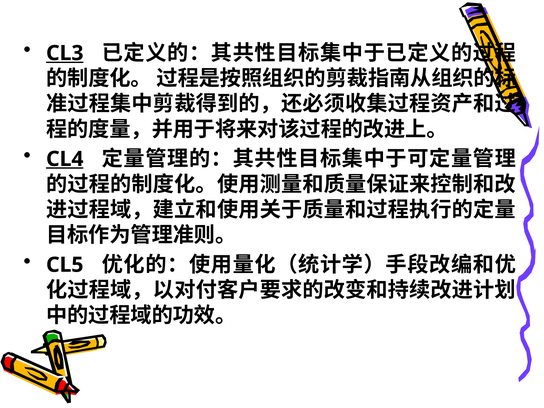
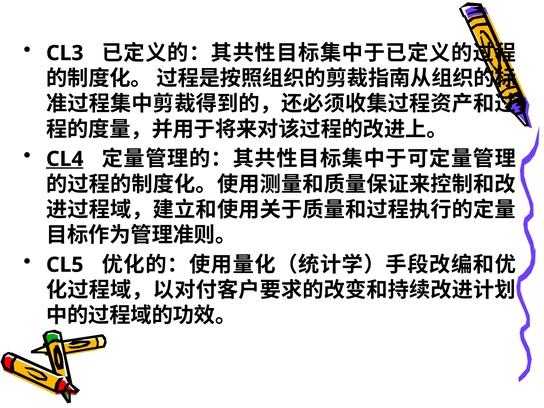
CL3 underline: present -> none (65, 53)
